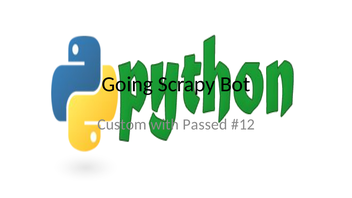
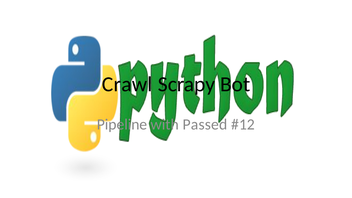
Going: Going -> Crawl (127, 84)
Custom: Custom -> Pipeline (122, 124)
